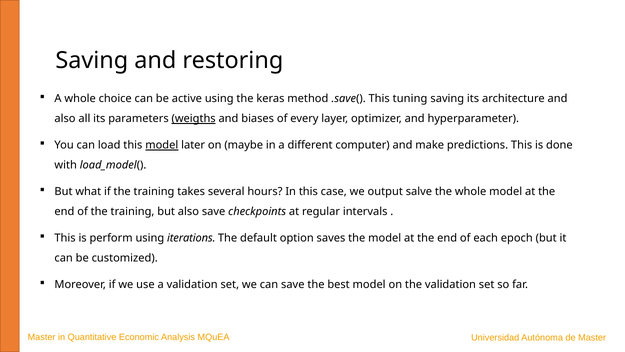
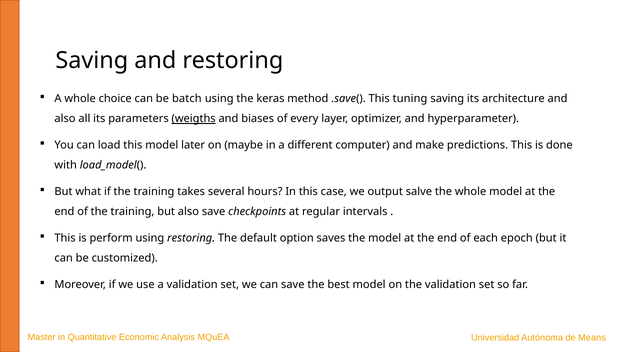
active: active -> batch (187, 99)
model underline: present -> none (162, 145)
using iterations: iterations -> restoring (191, 238)
de Master: Master -> Means (592, 337)
